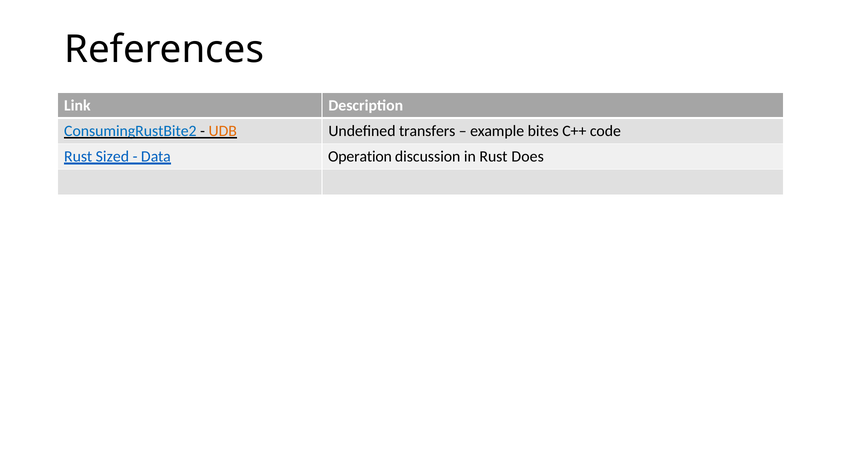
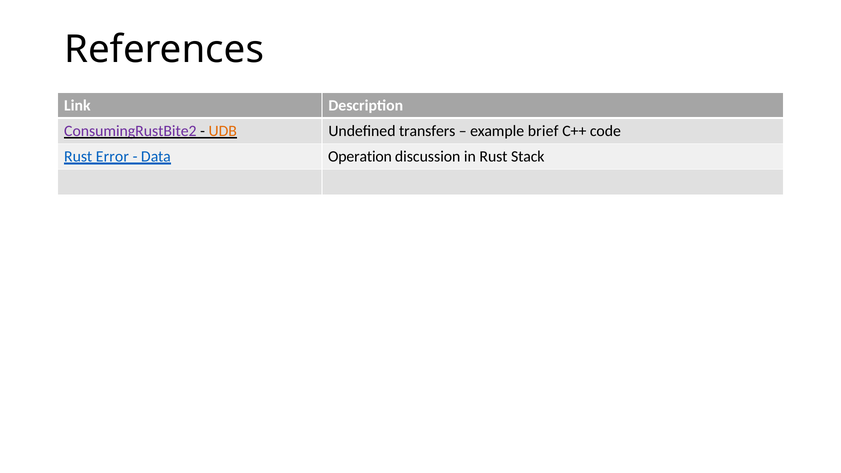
ConsumingRustBite2 colour: blue -> purple (130, 131)
bites: bites -> brief (543, 131)
Sized: Sized -> Error (112, 157)
Does: Does -> Stack (528, 157)
